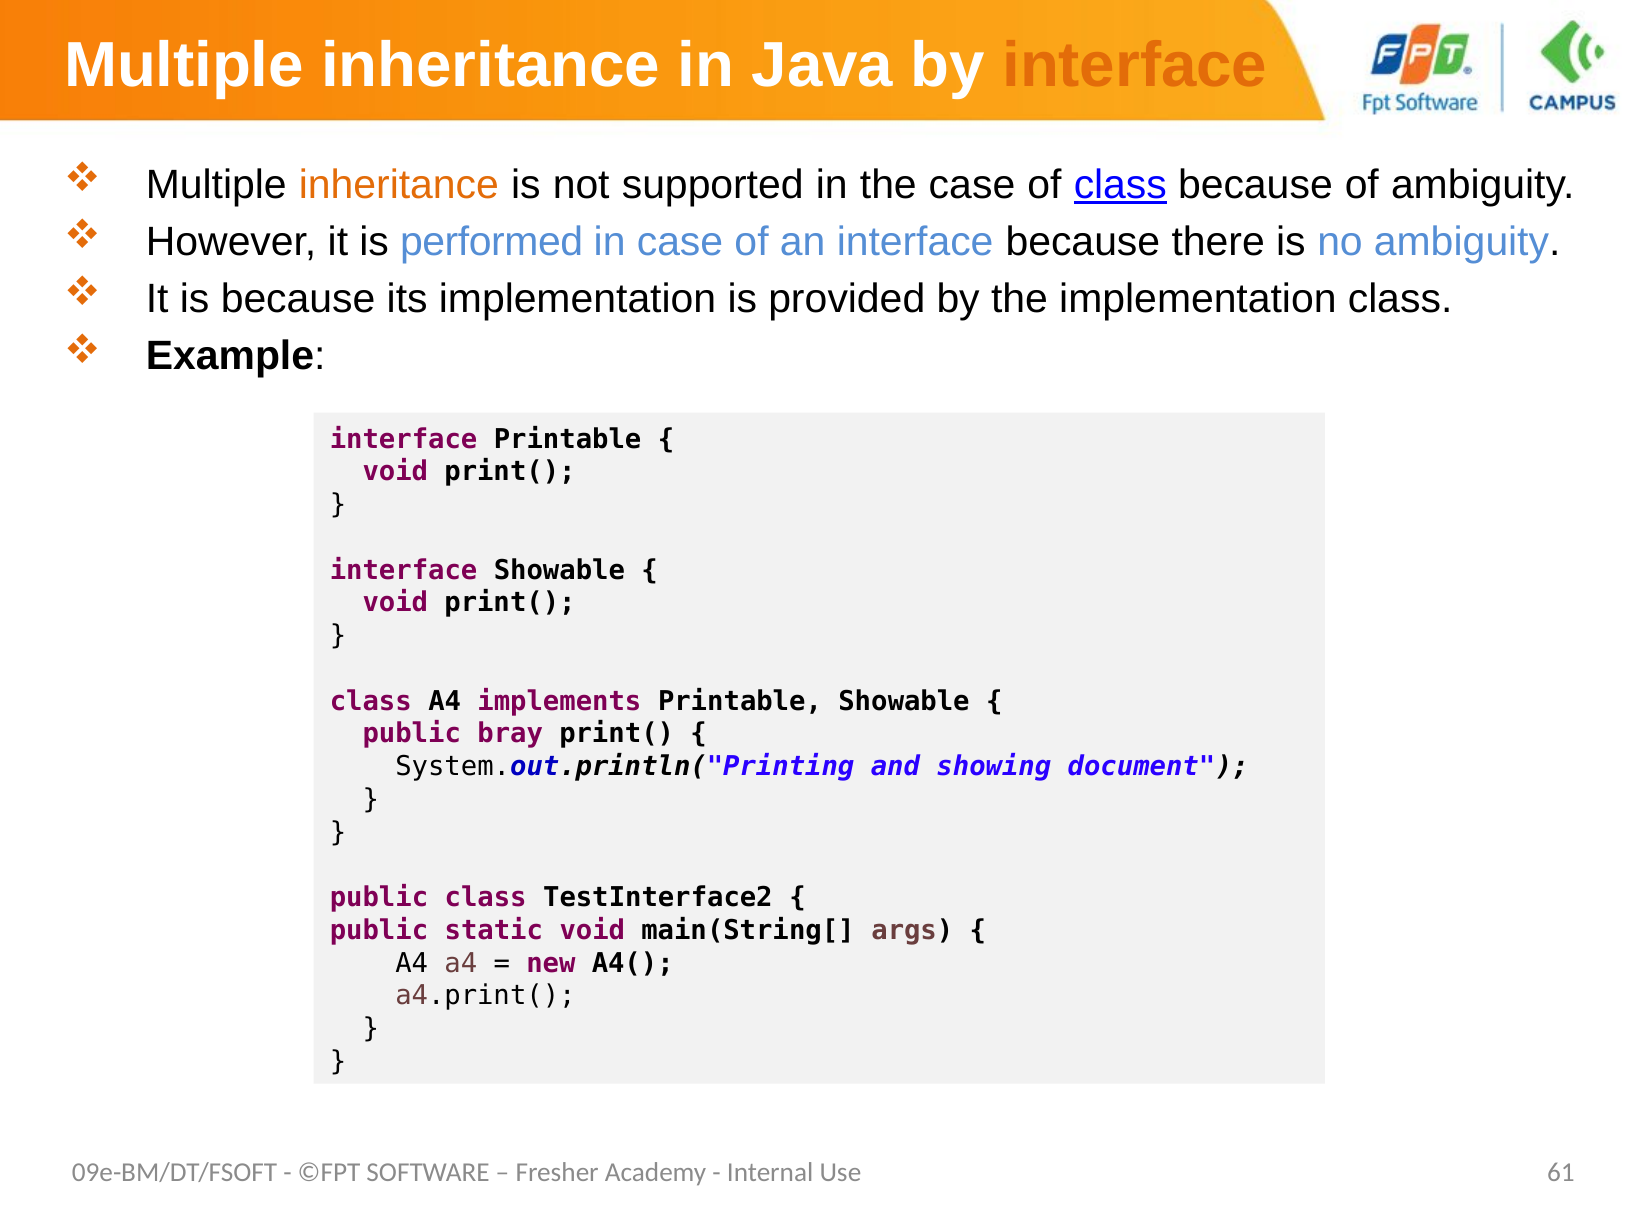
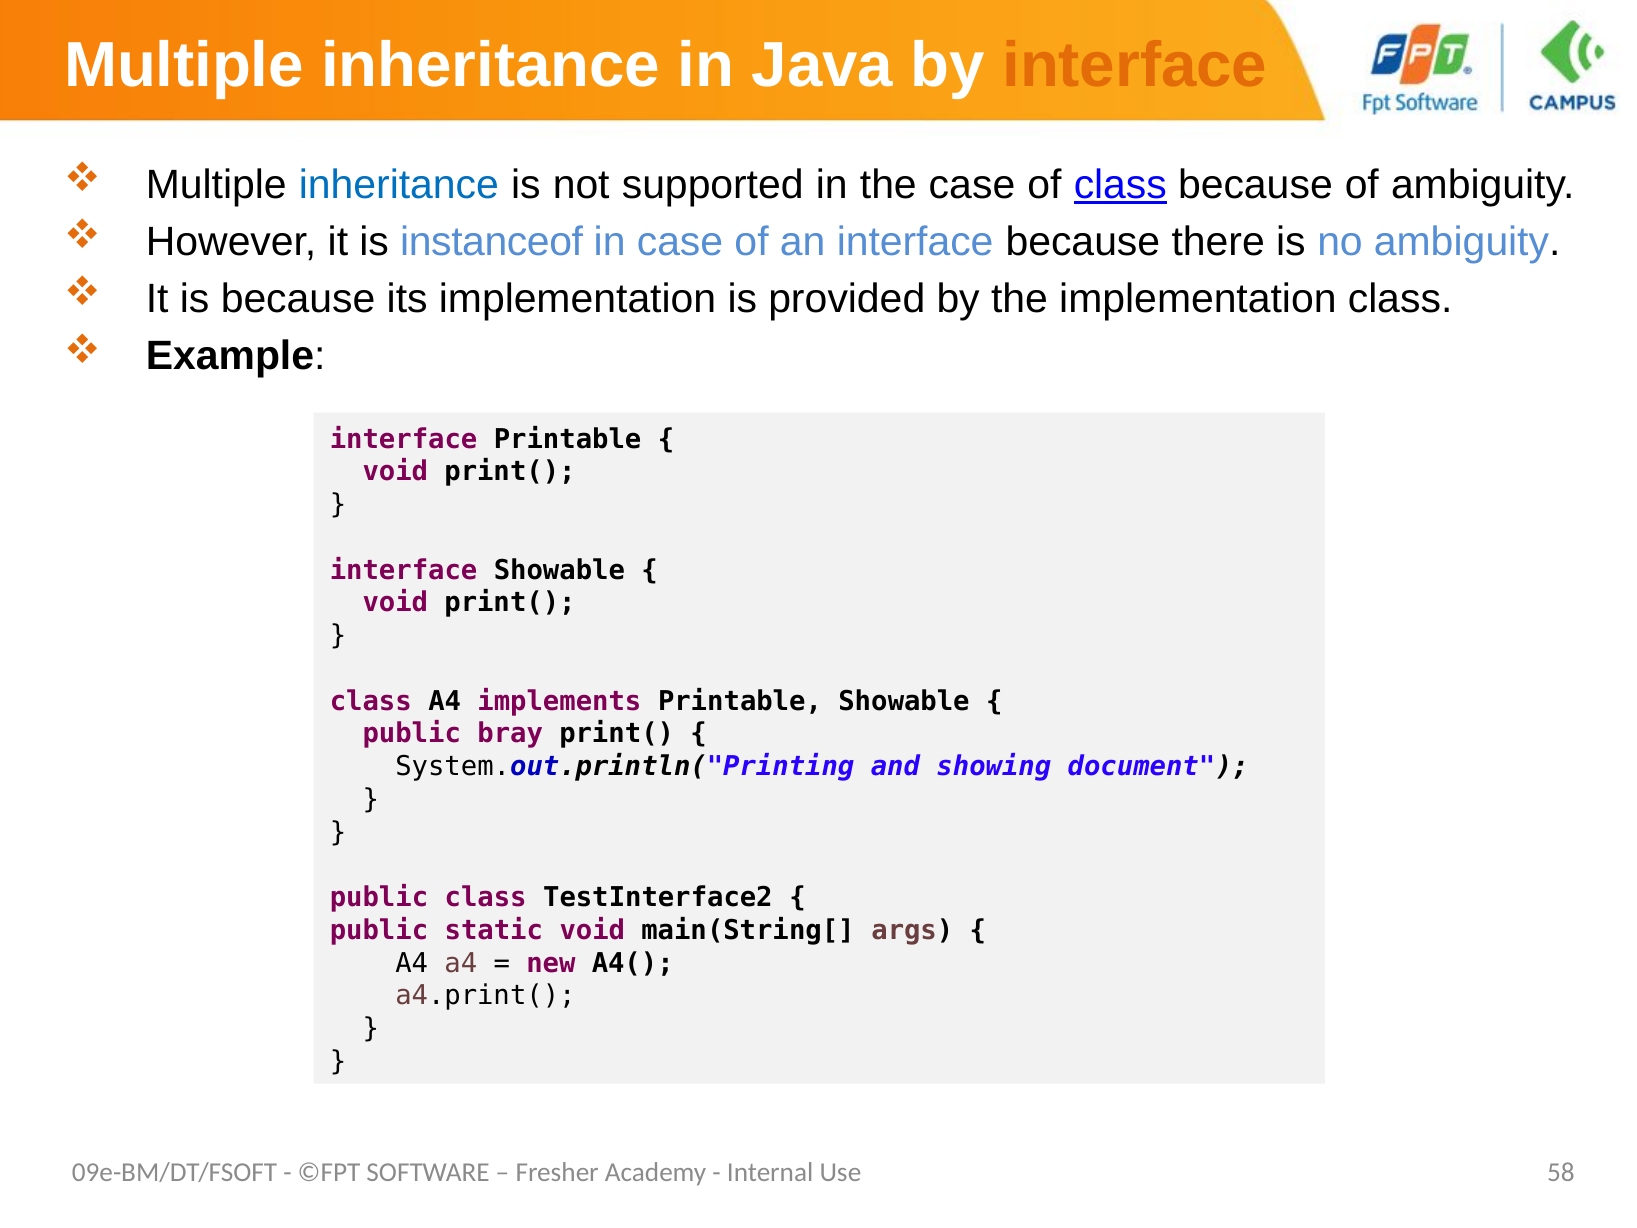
inheritance colour: orange -> blue (399, 184)
performed: performed -> instanceof (492, 242)
61: 61 -> 58 (1561, 1172)
